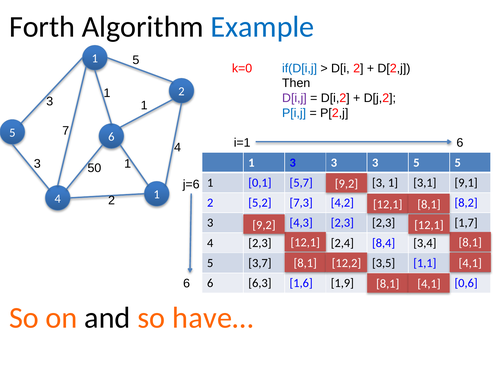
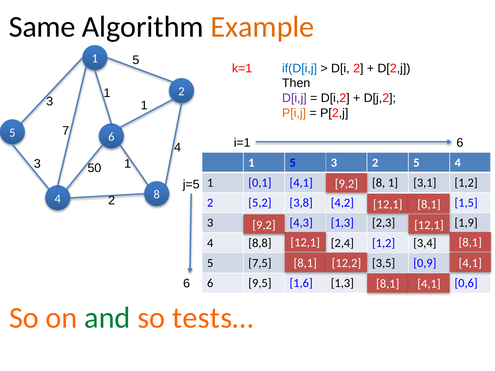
Forth: Forth -> Same (42, 27)
Example colour: blue -> orange (262, 27)
k=0: k=0 -> k=1 (242, 68)
P[i,j colour: blue -> orange (294, 113)
3: 3 -> 5 (293, 163)
3: 3 -> 2 (375, 163)
5 5: 5 -> 4 (458, 163)
0,1 5,7: 5,7 -> 4,1 (301, 183)
3: 3 -> 8 (379, 183)
3,1 9,1: 9,1 -> 1,2 (466, 183)
j=6: j=6 -> j=5 (191, 185)
4 1: 1 -> 8 (157, 195)
7,3: 7,3 -> 3,8 (301, 203)
8,2: 8,2 -> 1,5 (466, 203)
4,3 2,3: 2,3 -> 1,3 (342, 223)
1,7: 1,7 -> 1,9 (466, 223)
4 2,3: 2,3 -> 8,8 (260, 243)
2,4 8,4: 8,4 -> 1,2 (384, 243)
3,7: 3,7 -> 7,5 (260, 263)
1,1: 1,1 -> 0,9 (425, 263)
6,3: 6,3 -> 9,5 (260, 283)
1,6 1,9: 1,9 -> 1,3 (342, 283)
and colour: black -> green (107, 318)
have…: have… -> tests… (213, 318)
